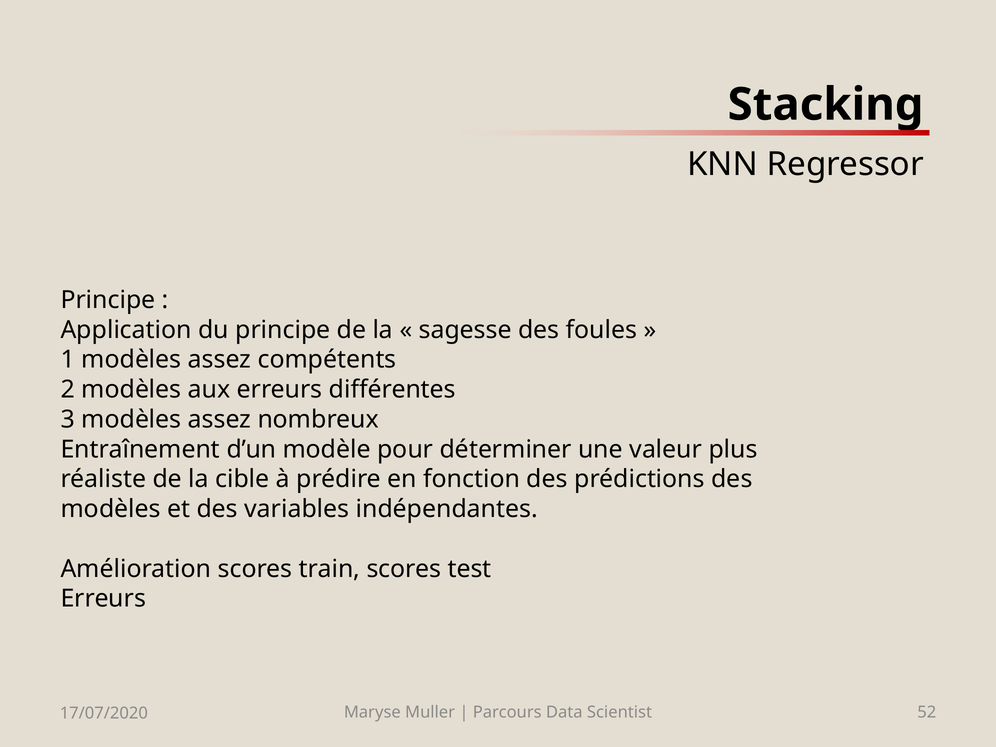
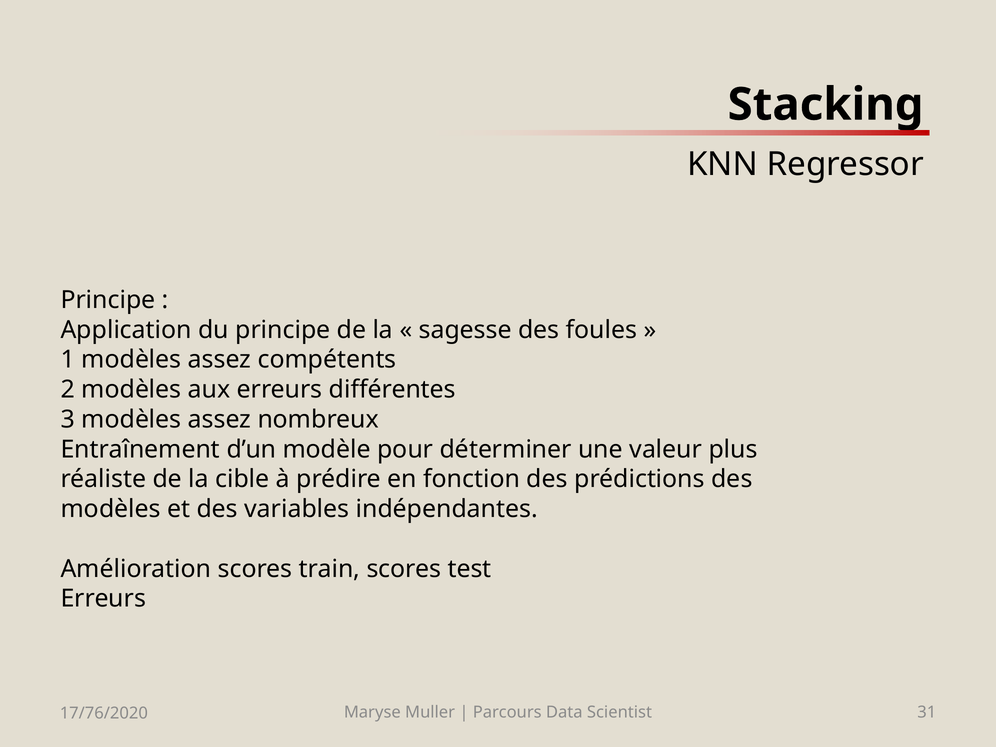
52: 52 -> 31 (927, 712)
17/07/2020: 17/07/2020 -> 17/76/2020 (104, 713)
